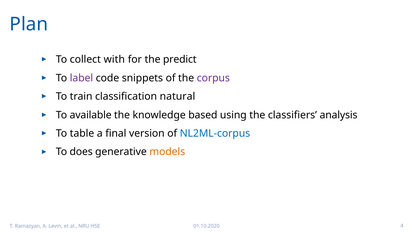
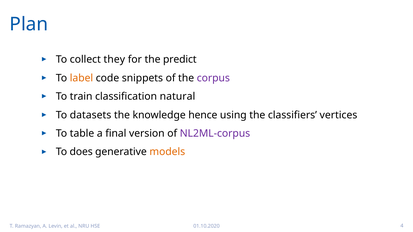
with: with -> they (114, 60)
label colour: purple -> orange (81, 78)
available: available -> datasets (91, 115)
based: based -> hence (203, 115)
analysis: analysis -> vertices (338, 115)
NL2ML-corpus colour: blue -> purple (215, 134)
